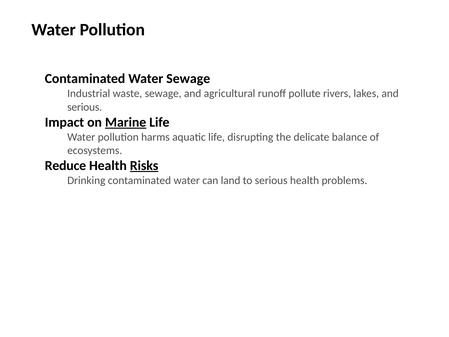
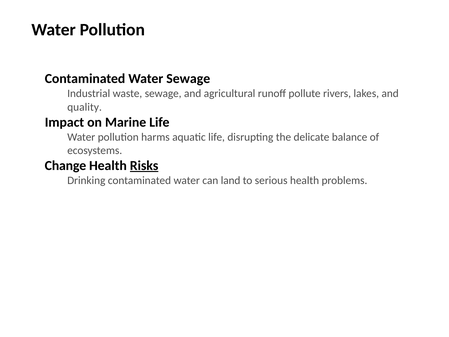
serious: serious -> quality (85, 107)
Marine underline: present -> none (126, 122)
Reduce: Reduce -> Change (65, 165)
